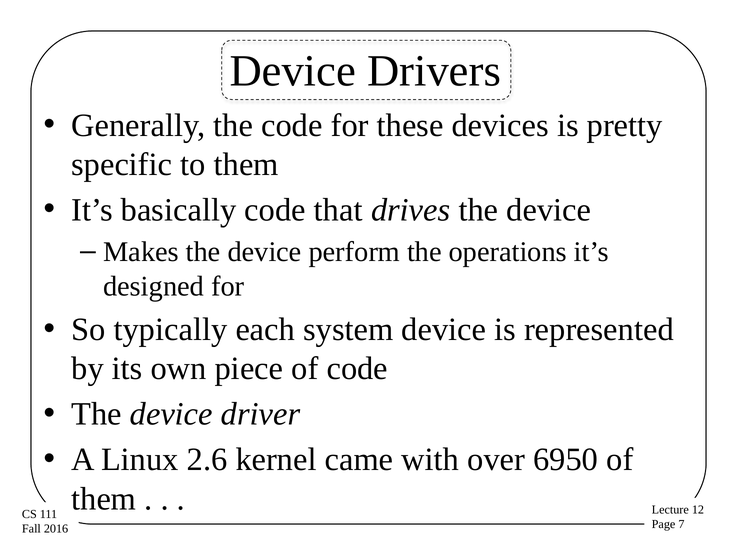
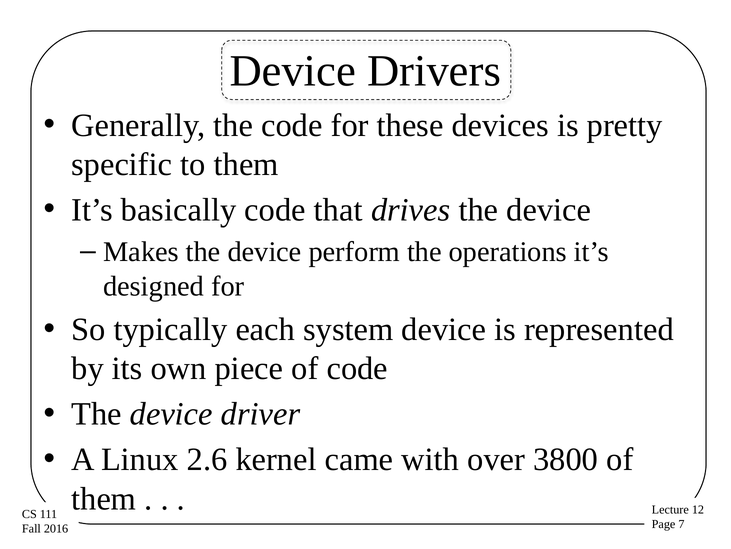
6950: 6950 -> 3800 (566, 459)
